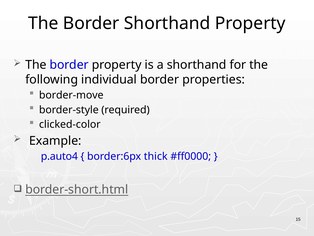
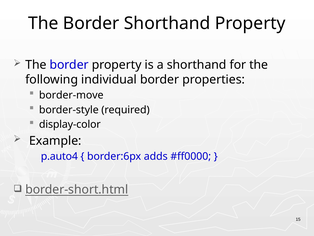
clicked-color: clicked-color -> display-color (70, 124)
thick: thick -> adds (156, 156)
